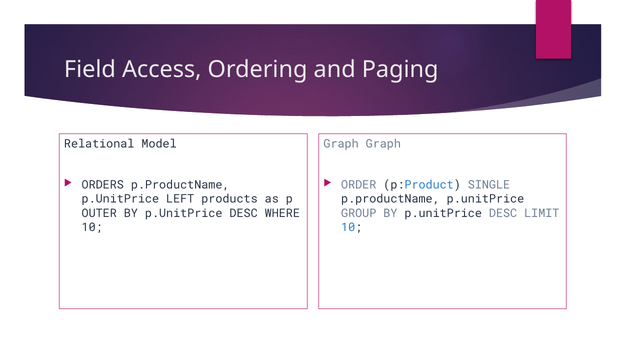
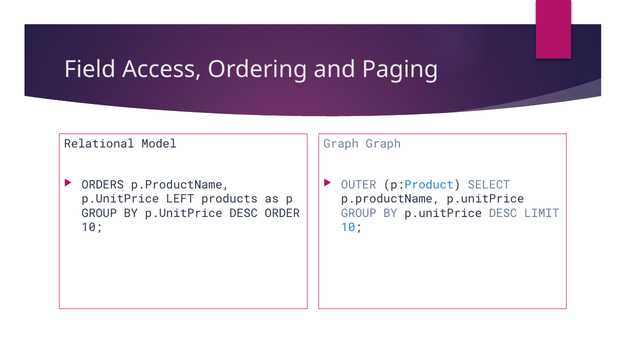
ORDER: ORDER -> OUTER (359, 185)
SINGLE: SINGLE -> SELECT (489, 185)
OUTER: OUTER -> GROUP (99, 213)
WHERE: WHERE -> ORDER (282, 213)
